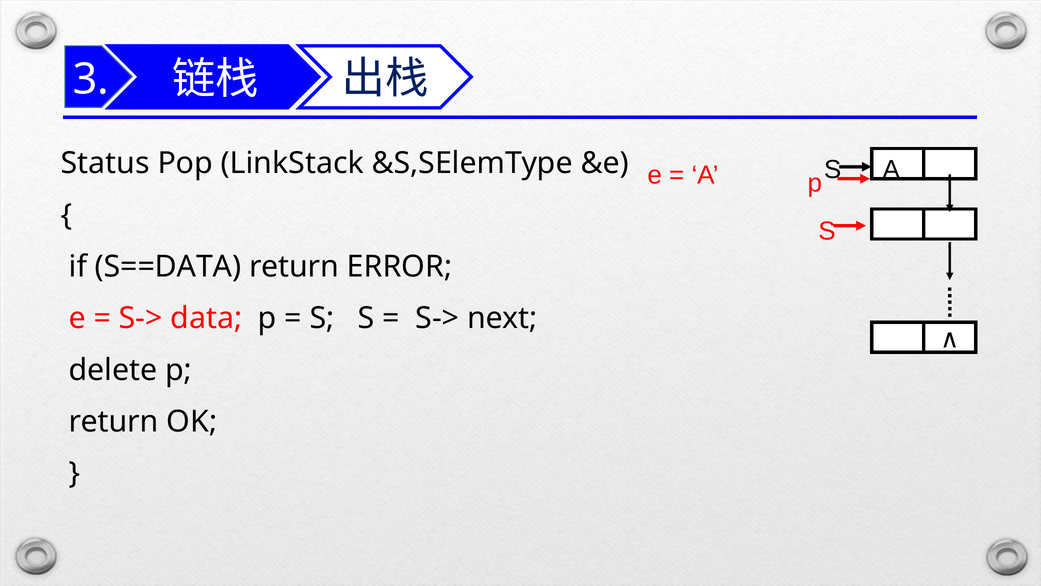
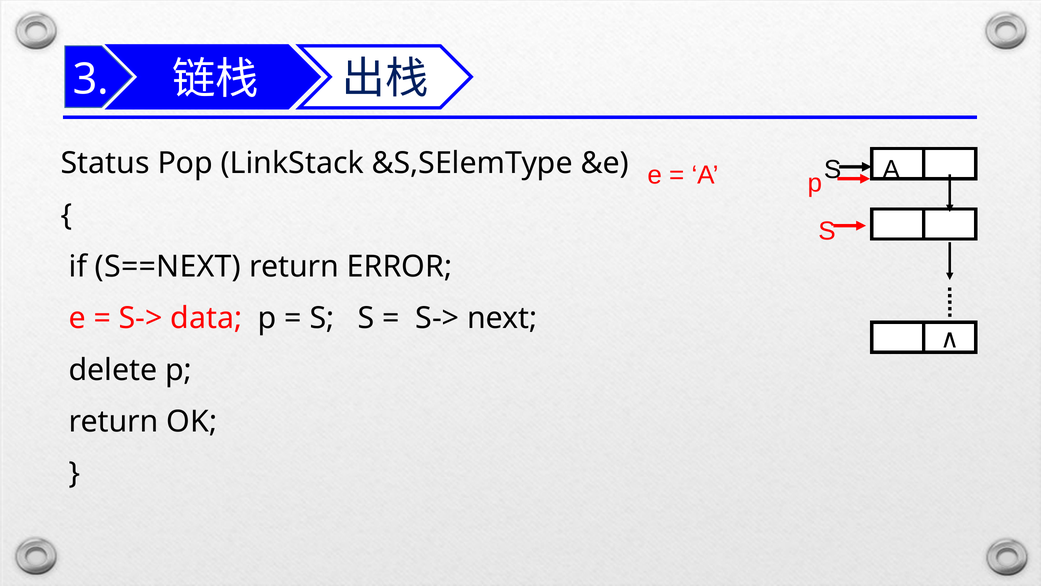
S==DATA: S==DATA -> S==NEXT (168, 266)
